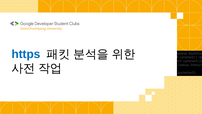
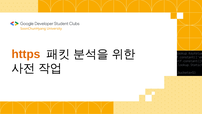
https colour: blue -> orange (26, 54)
